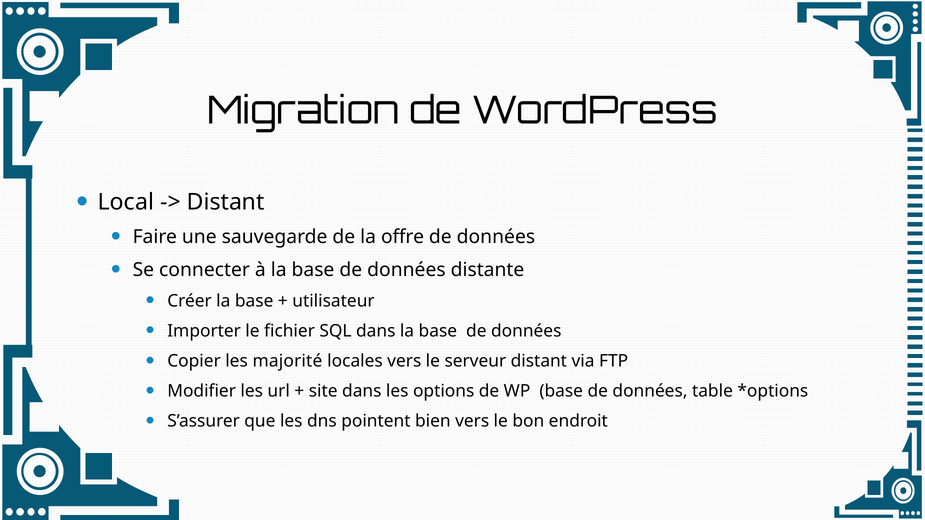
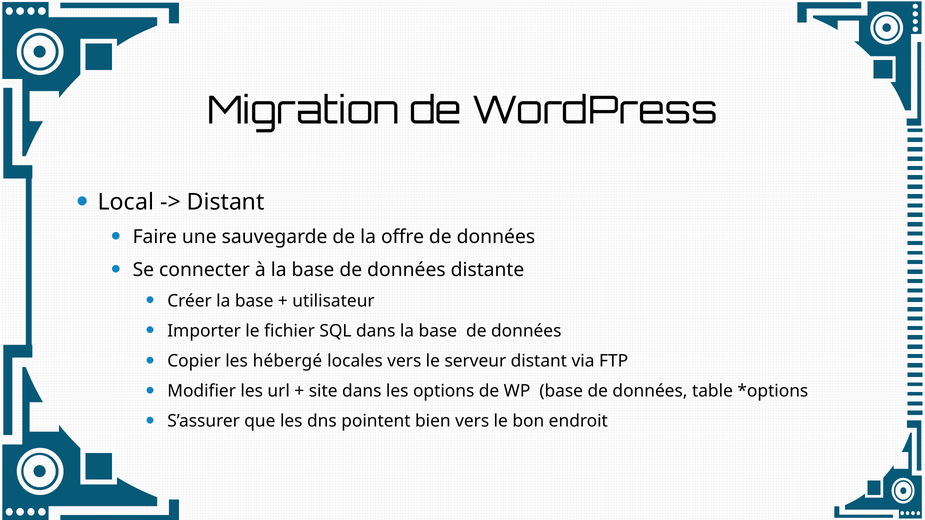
majorité: majorité -> hébergé (287, 361)
